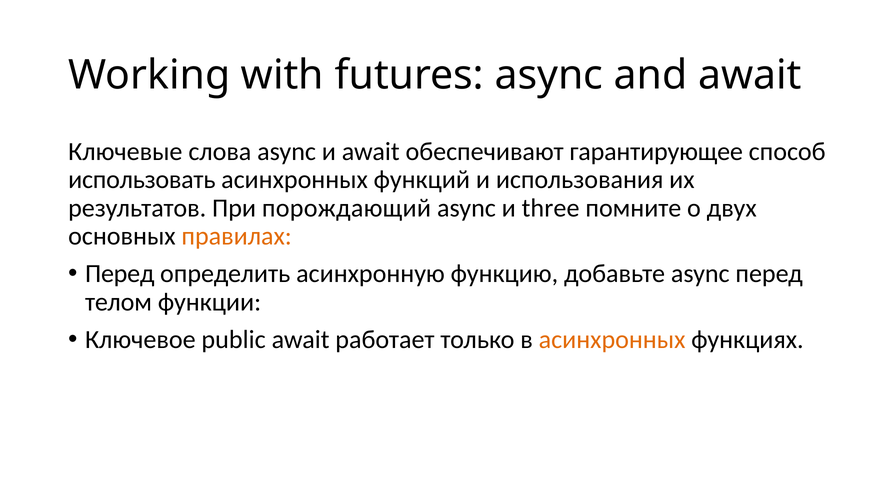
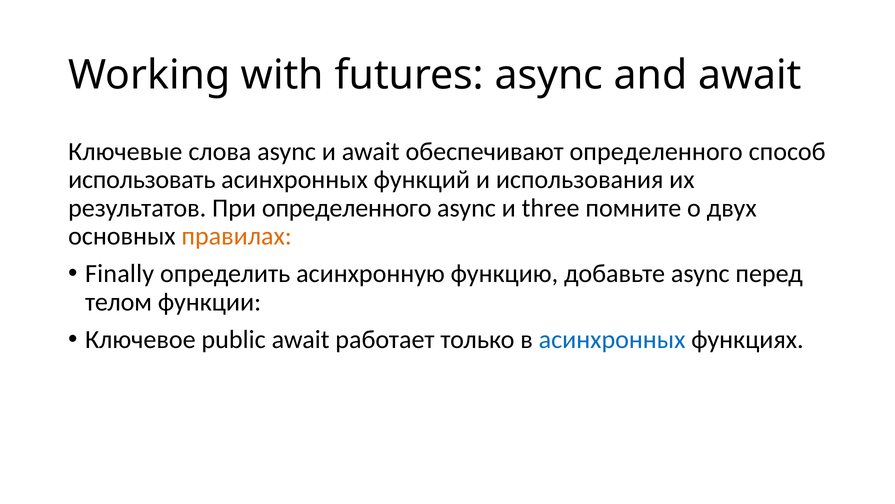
обеспечивают гарантирующее: гарантирующее -> определенного (656, 151)
При порождающий: порождающий -> определенного (347, 208)
Перед: Перед -> Finally (120, 273)
асинхронных colour: orange -> blue (612, 339)
